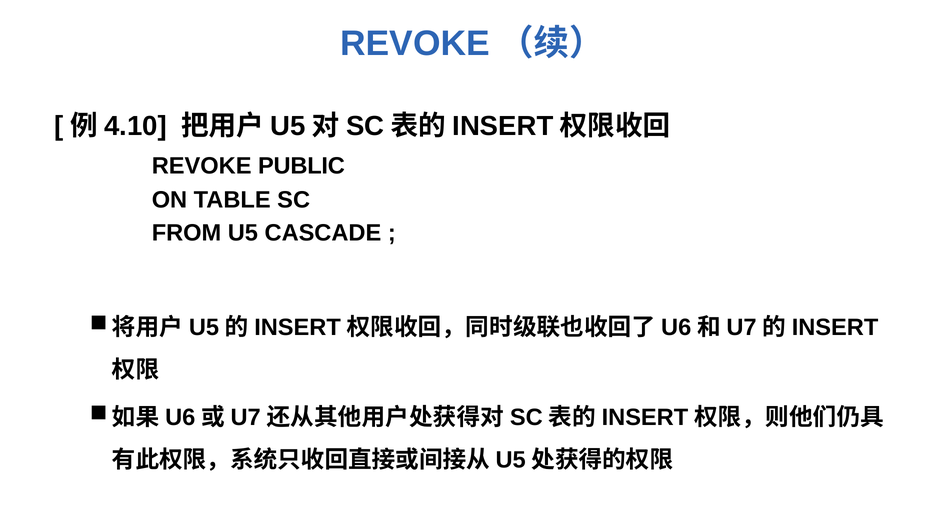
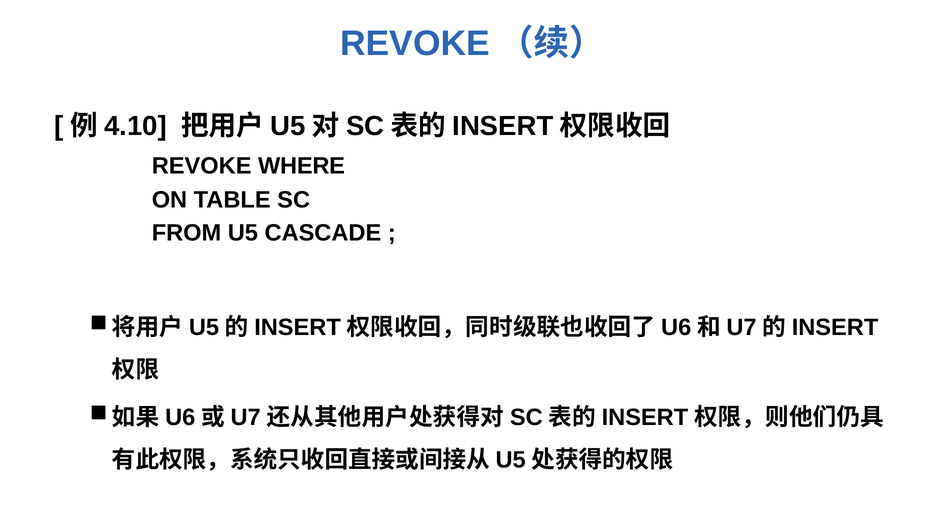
PUBLIC: PUBLIC -> WHERE (301, 166)
